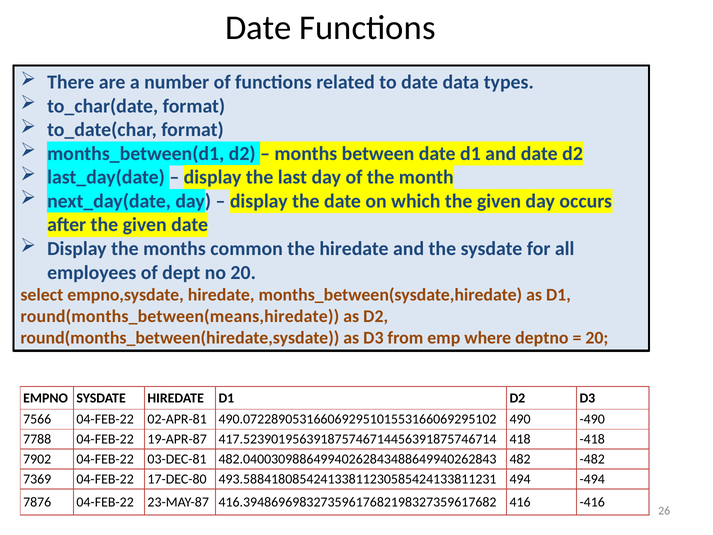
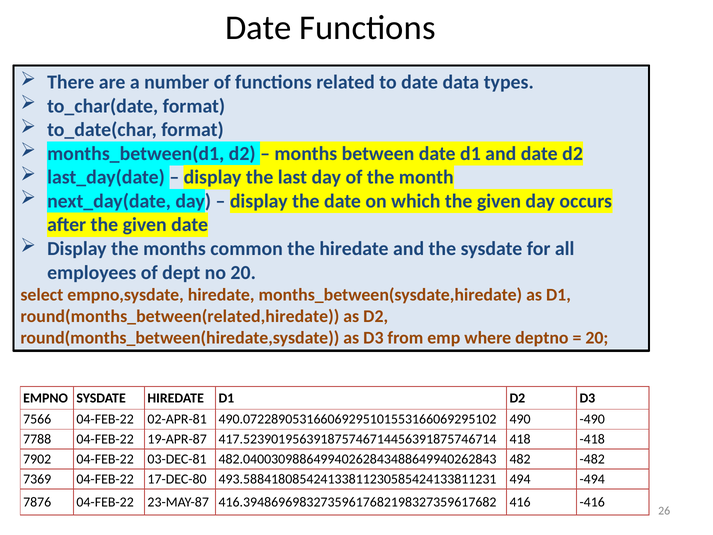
round(months_between(means,hiredate: round(months_between(means,hiredate -> round(months_between(related,hiredate (180, 316)
